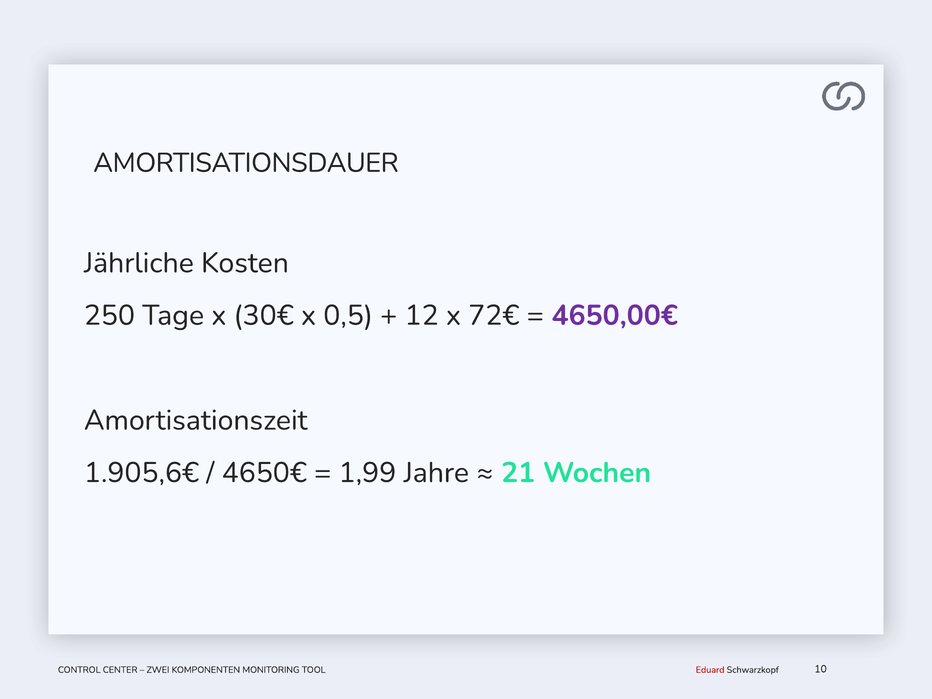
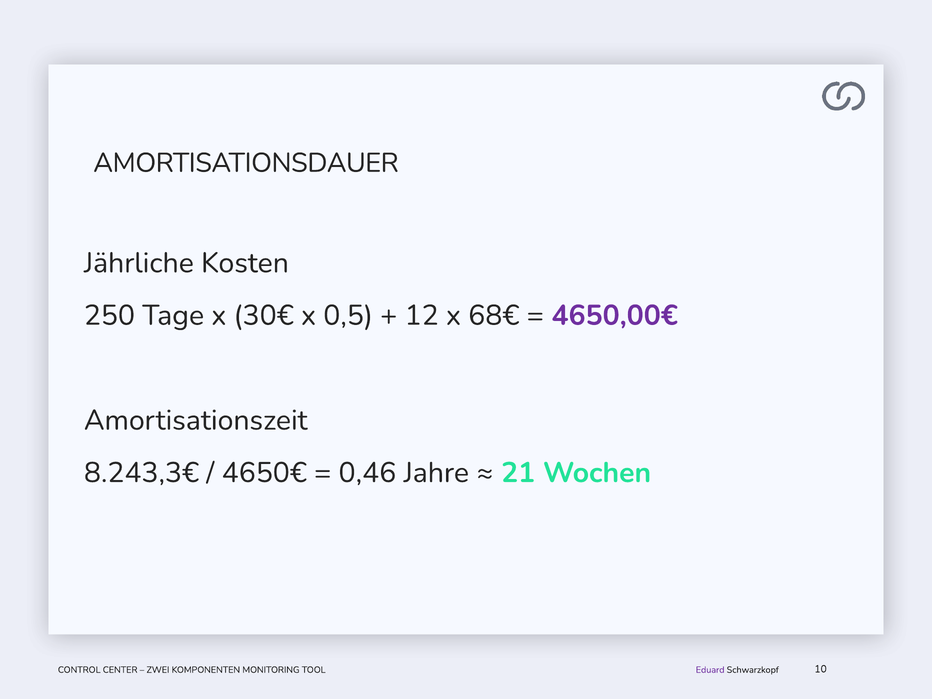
72€: 72€ -> 68€ (494, 315)
1.905,6€: 1.905,6€ -> 8.243,3€ (141, 473)
1,99: 1,99 -> 0,46 (367, 473)
Eduard colour: red -> purple (710, 670)
